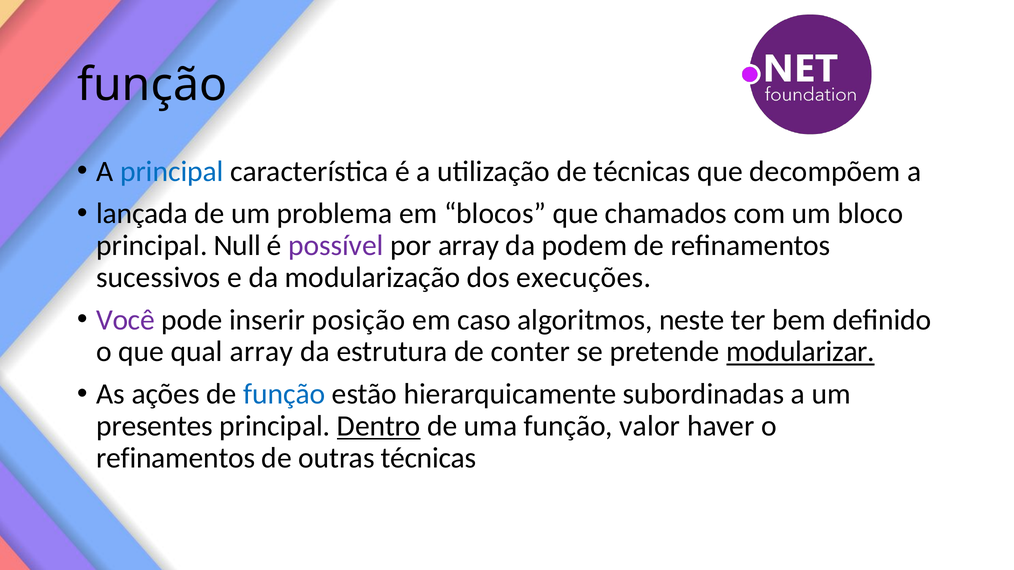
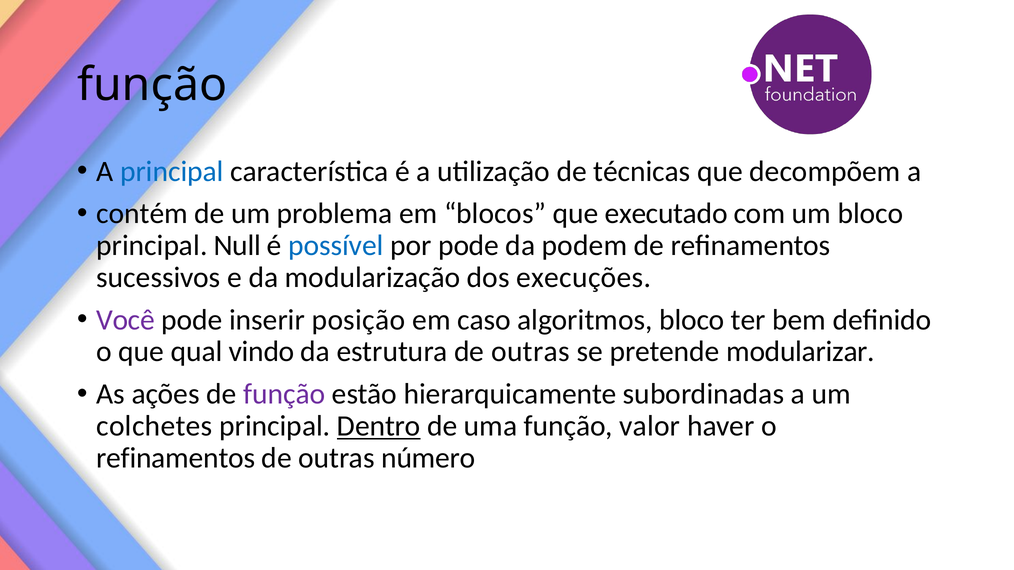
lançada: lançada -> contém (142, 214)
chamados: chamados -> executado (666, 214)
possível colour: purple -> blue (336, 246)
por array: array -> pode (469, 246)
algoritmos neste: neste -> bloco (692, 320)
qual array: array -> vindo (262, 352)
estrutura de conter: conter -> outras (530, 352)
modularizar underline: present -> none (801, 352)
função colour: blue -> purple (284, 394)
presentes: presentes -> colchetes (154, 426)
outras técnicas: técnicas -> número (428, 458)
